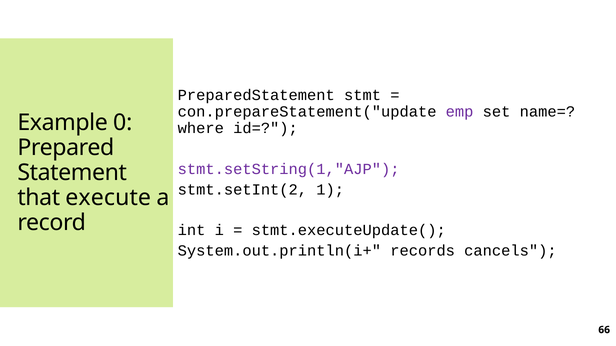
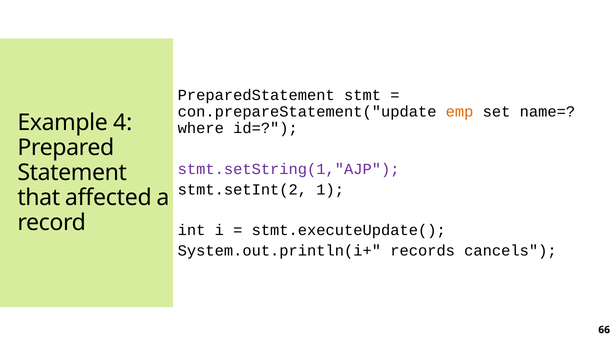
emp colour: purple -> orange (460, 112)
0: 0 -> 4 (123, 123)
execute: execute -> affected (108, 198)
